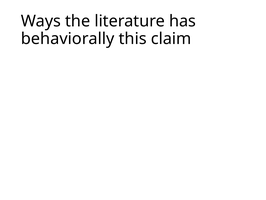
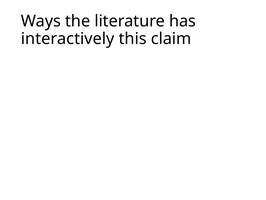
behaviorally: behaviorally -> interactively (68, 39)
